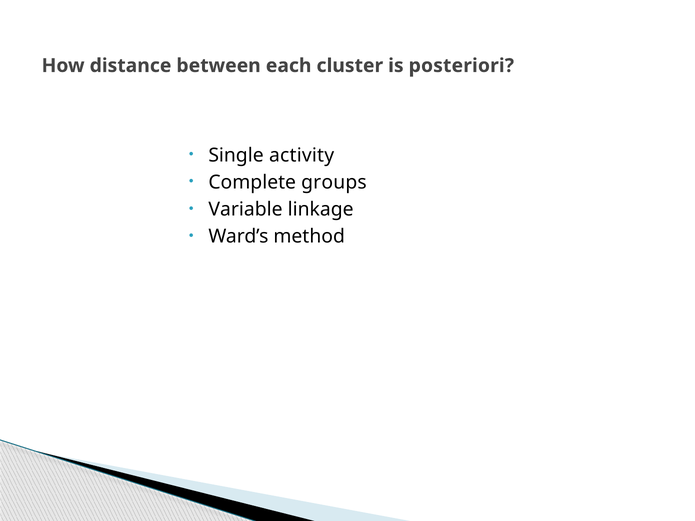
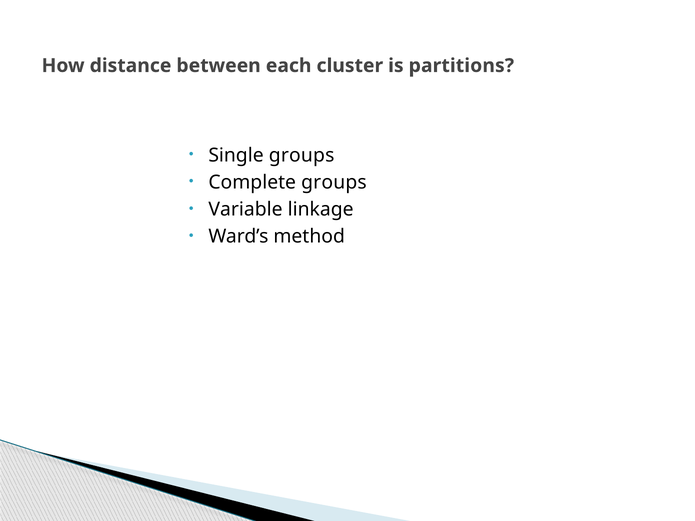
posteriori: posteriori -> partitions (461, 66)
Single activity: activity -> groups (302, 155)
